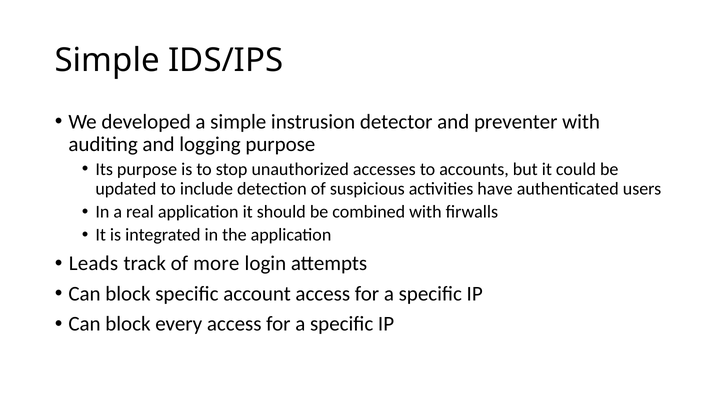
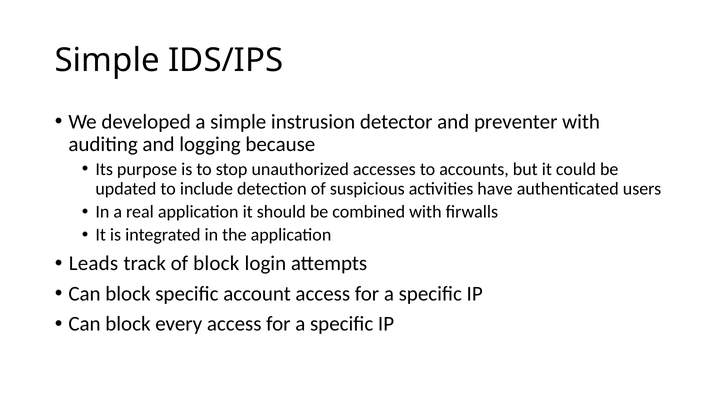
logging purpose: purpose -> because (280, 144)
of more: more -> block (216, 264)
